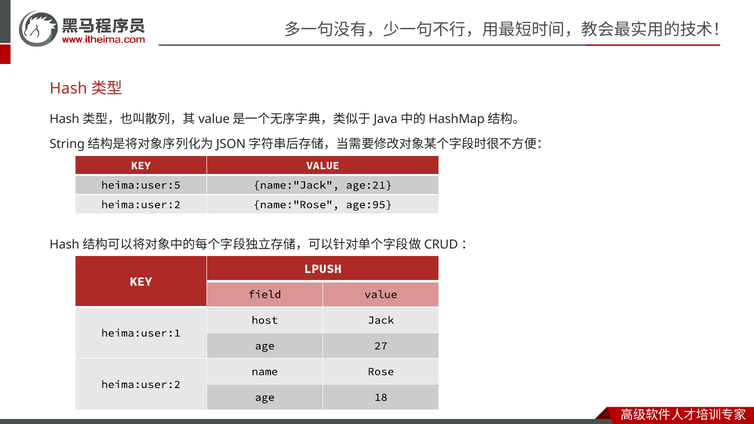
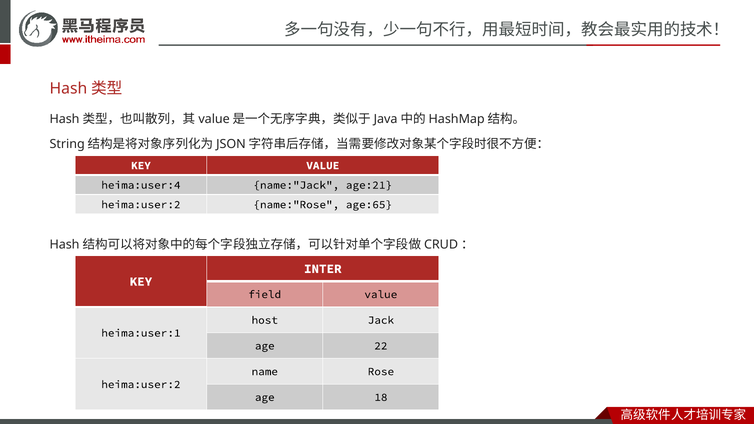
heima:user:5: heima:user:5 -> heima:user:4 (141, 185)
age:95: age:95 -> age:65 (369, 205)
LPUSH: LPUSH -> INTER (323, 269)
27: 27 -> 22 (381, 346)
